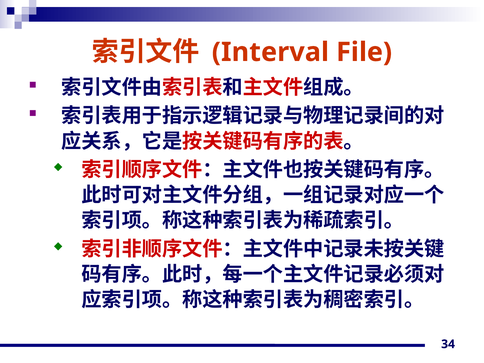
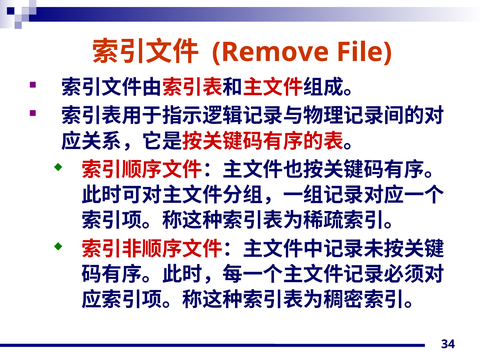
Interval: Interval -> Remove (270, 52)
